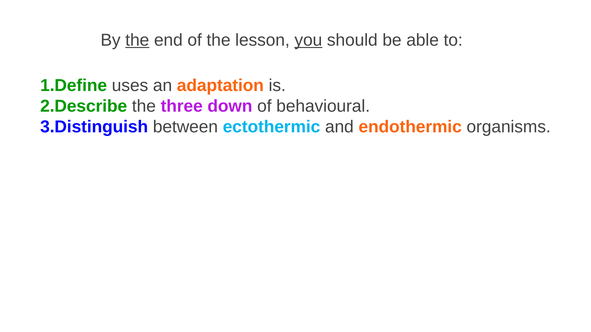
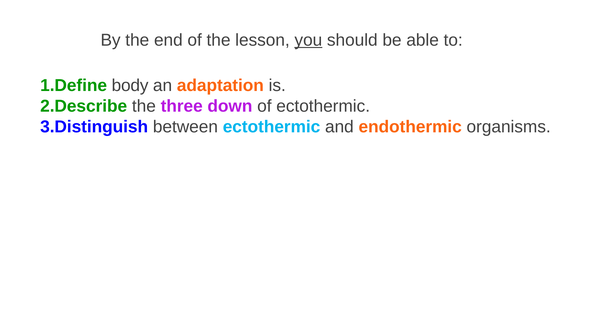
the underline: present -> none (137, 40)
uses: uses -> body (130, 85)
of behavioural: behavioural -> ectothermic (323, 106)
